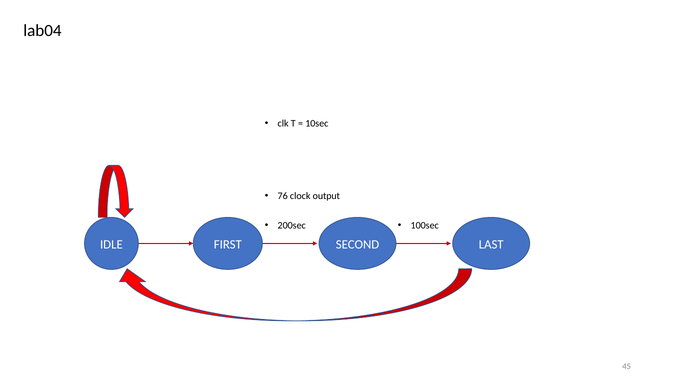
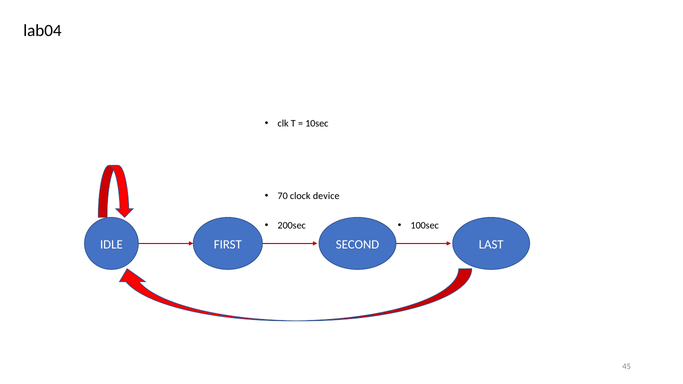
76: 76 -> 70 (283, 196)
output: output -> device (326, 196)
